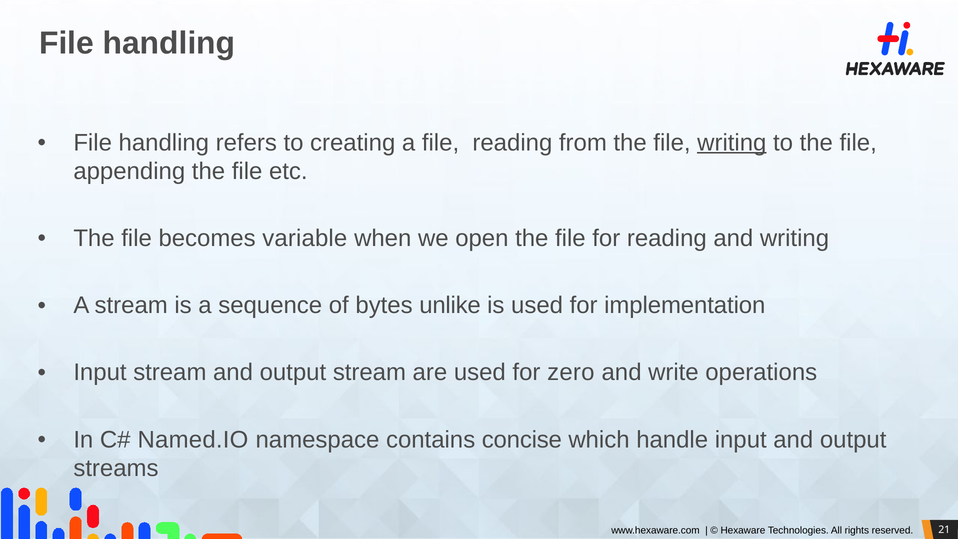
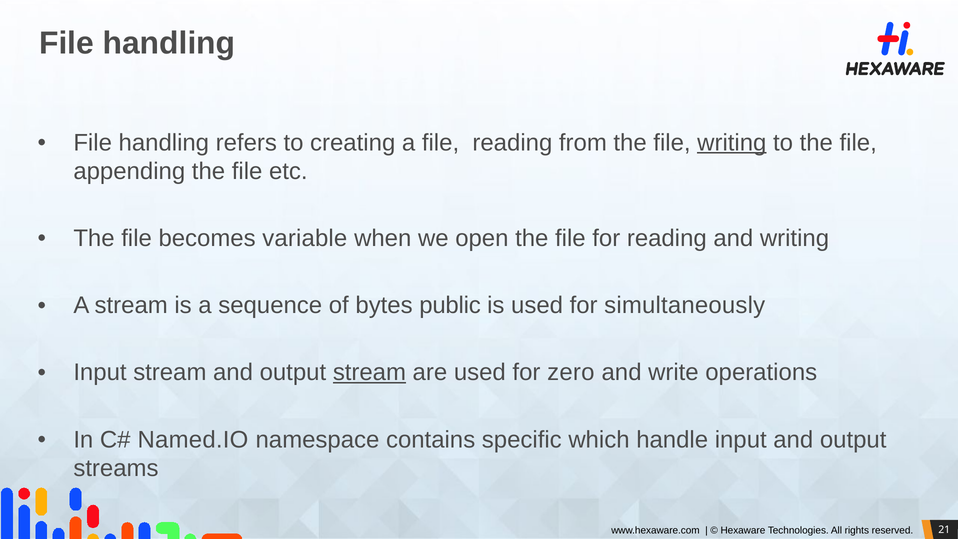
unlike: unlike -> public (450, 305)
implementation: implementation -> simultaneously (685, 305)
stream underline: none -> present (369, 372)
concise: concise -> specific (522, 440)
